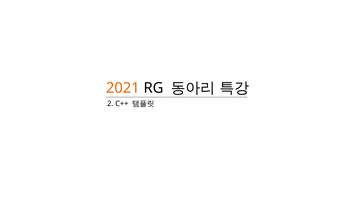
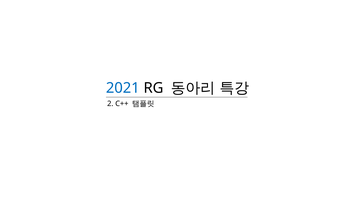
2021 colour: orange -> blue (123, 88)
